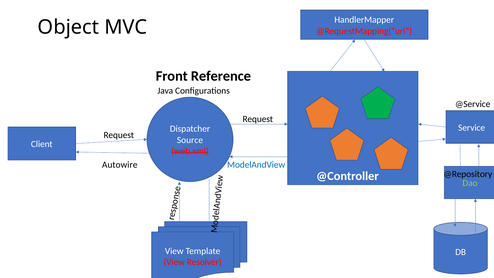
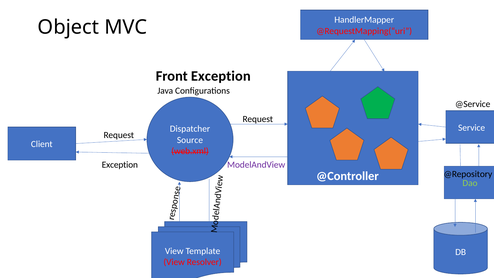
Front Reference: Reference -> Exception (221, 76)
Autowire: Autowire -> Exception (120, 165)
ModelAndView colour: blue -> purple (256, 165)
